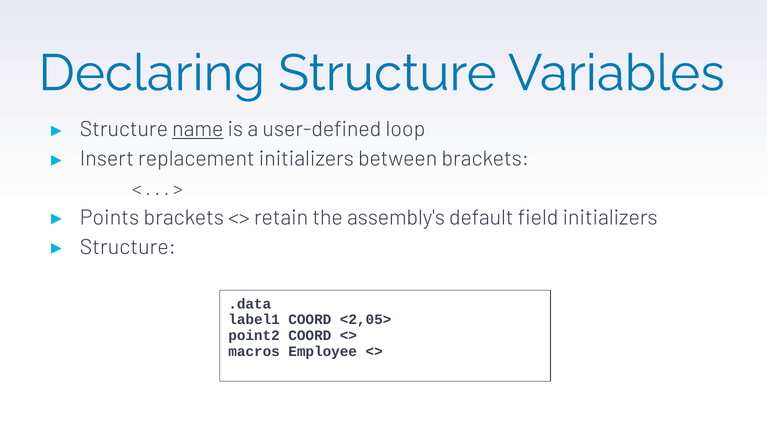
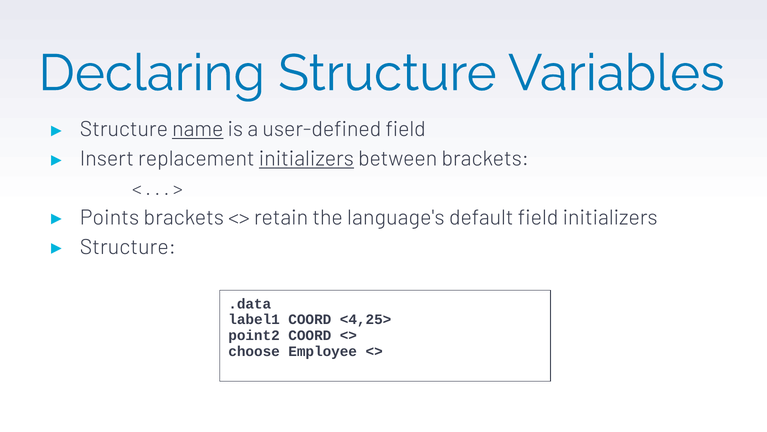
user-defined loop: loop -> field (406, 129)
initializers underline: none -> present (306, 159)
assembly's: assembly's -> language's (396, 217)
<2,05>: <2,05> -> <4,25> (366, 319)
macros: macros -> choose (254, 351)
